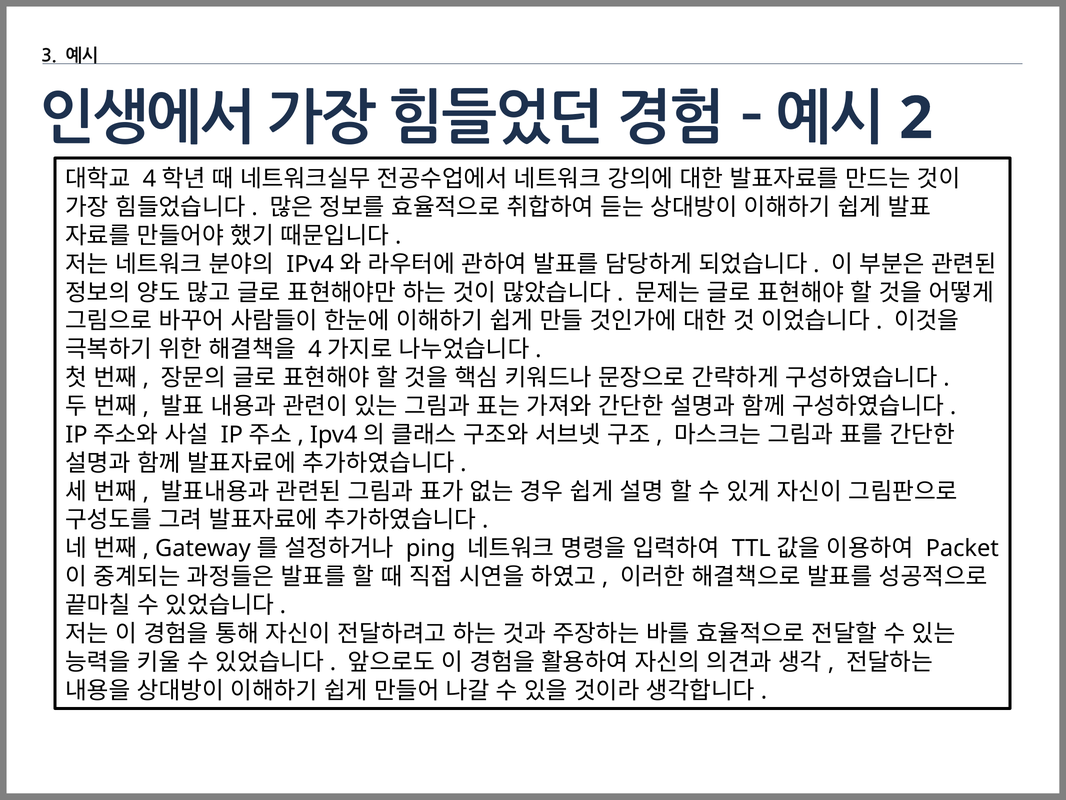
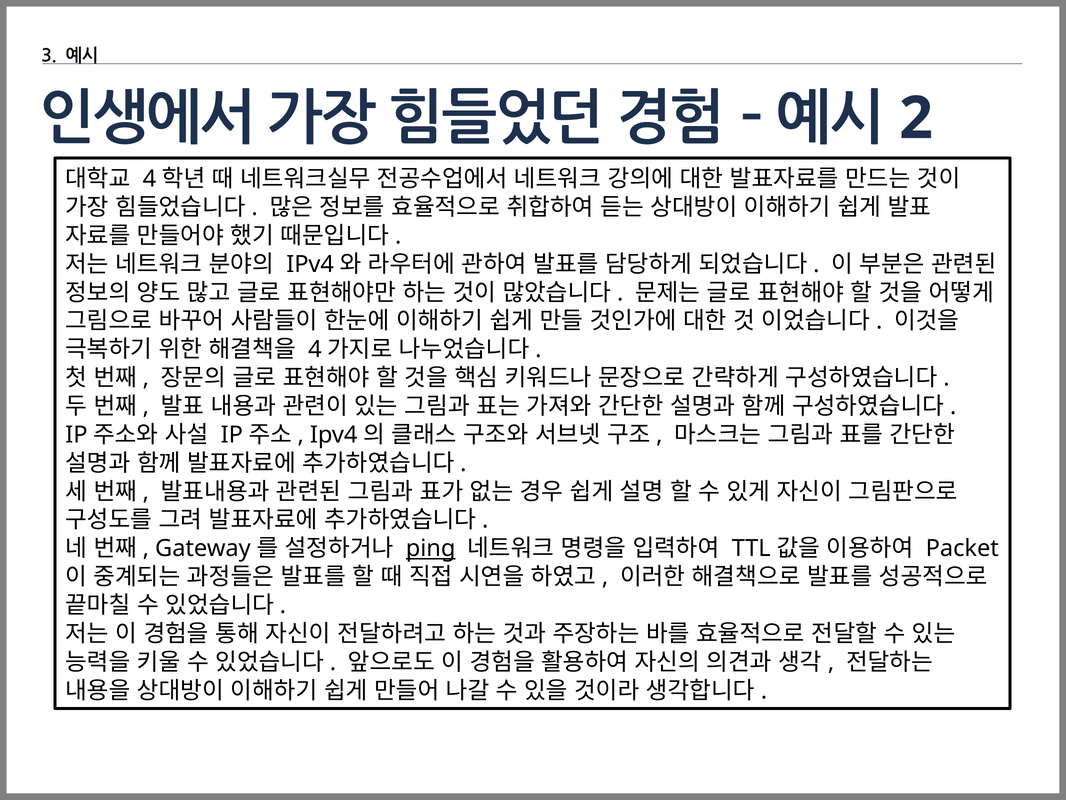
ping underline: none -> present (431, 548)
